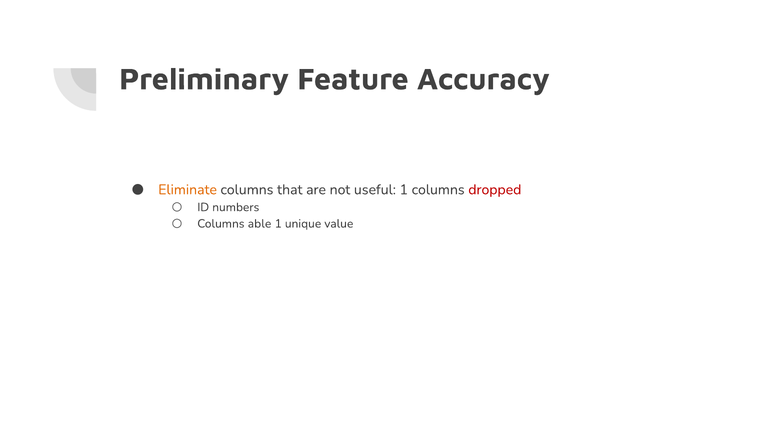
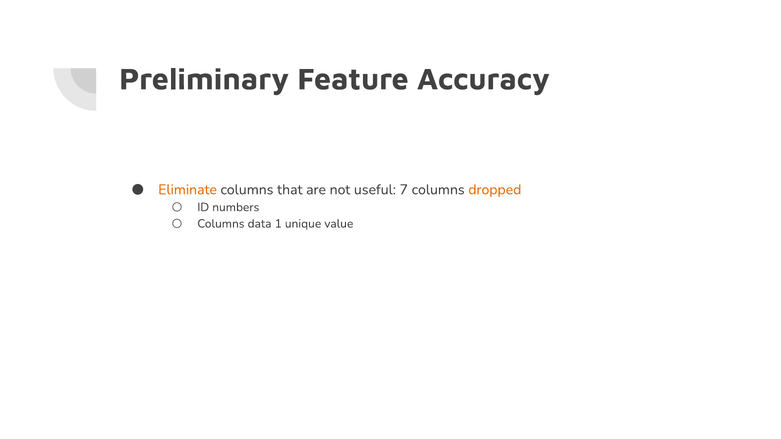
useful 1: 1 -> 7 (404, 190)
dropped colour: red -> orange (495, 190)
able: able -> data (260, 224)
